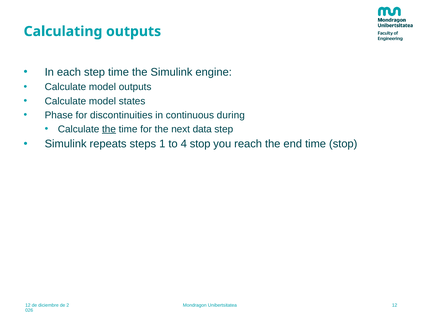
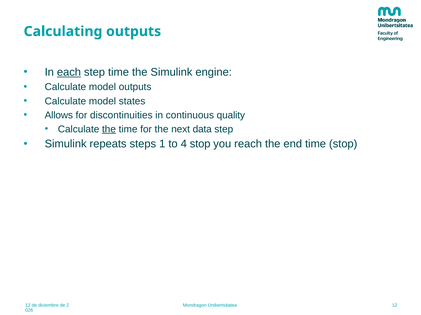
each underline: none -> present (69, 72)
Phase: Phase -> Allows (59, 115)
during: during -> quality (231, 115)
